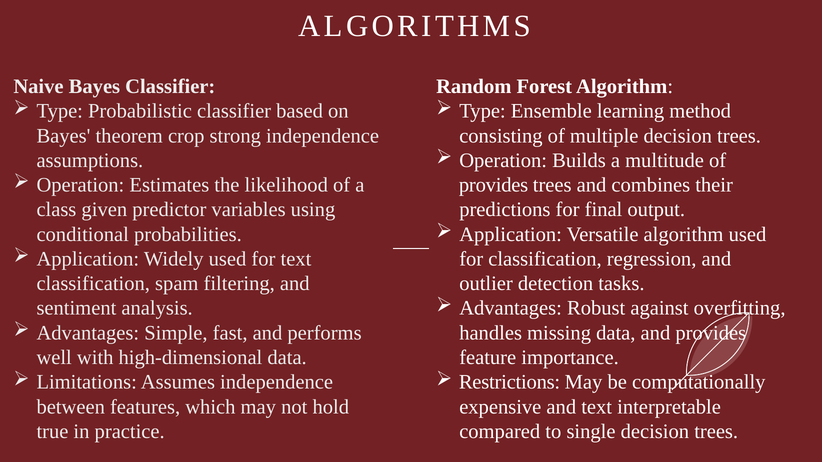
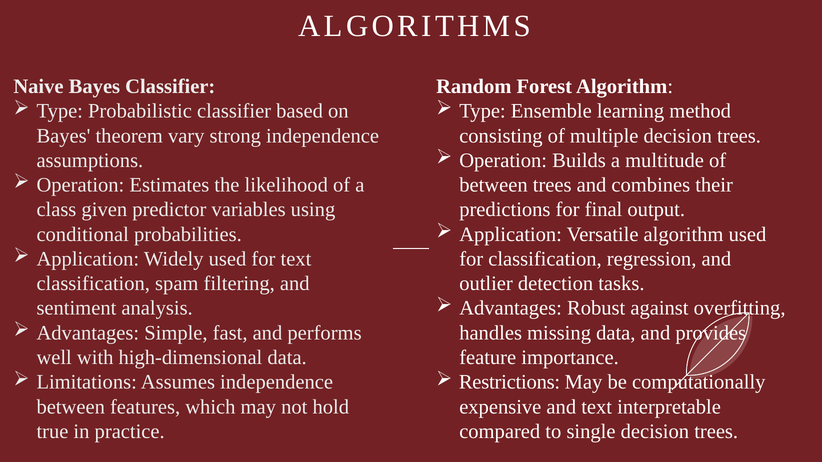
crop: crop -> vary (186, 136)
provides: provides -> between (493, 185)
